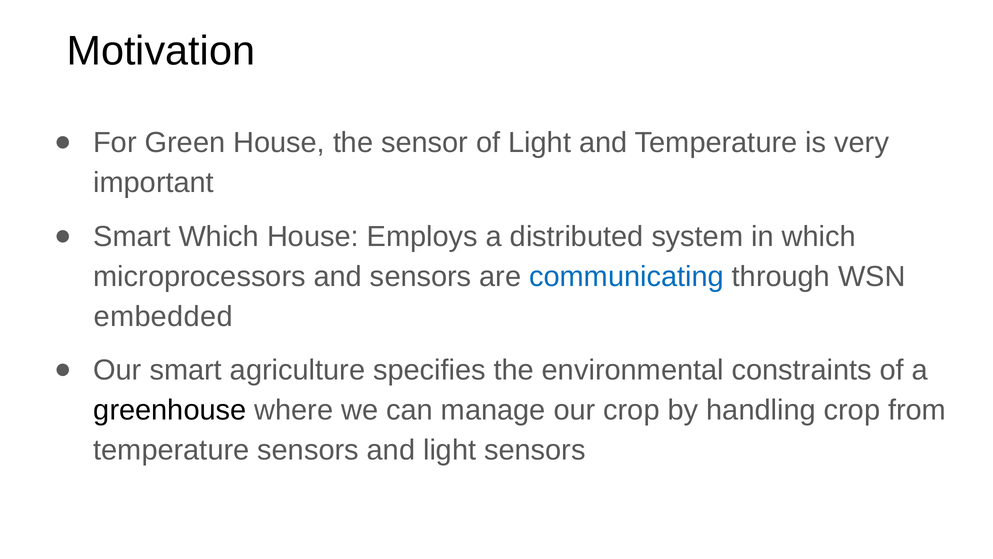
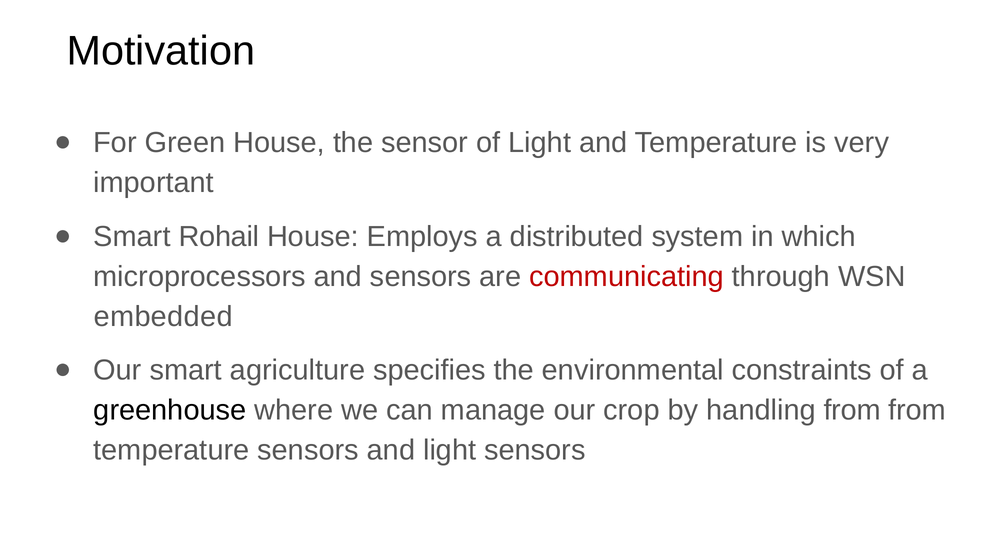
Smart Which: Which -> Rohail (219, 236)
communicating colour: blue -> red (627, 276)
handling crop: crop -> from (852, 410)
